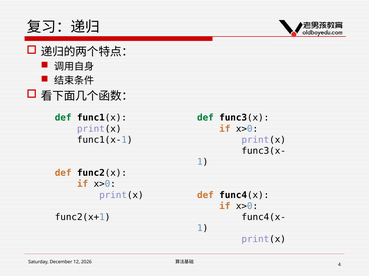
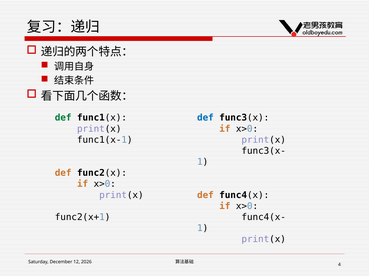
def colour: green -> blue (205, 118)
